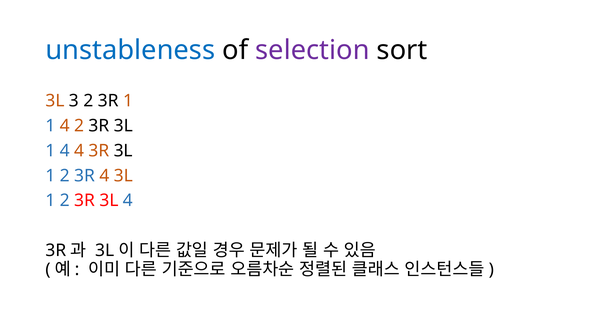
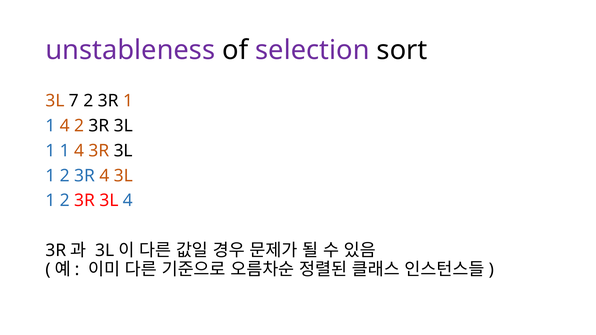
unstableness colour: blue -> purple (130, 50)
3: 3 -> 7 (74, 101)
4: 4 -> 1 (65, 151)
